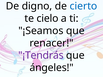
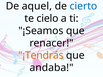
digno: digno -> aquel (37, 6)
¡Tendrás colour: purple -> orange (41, 56)
ángeles: ángeles -> andaba (51, 68)
